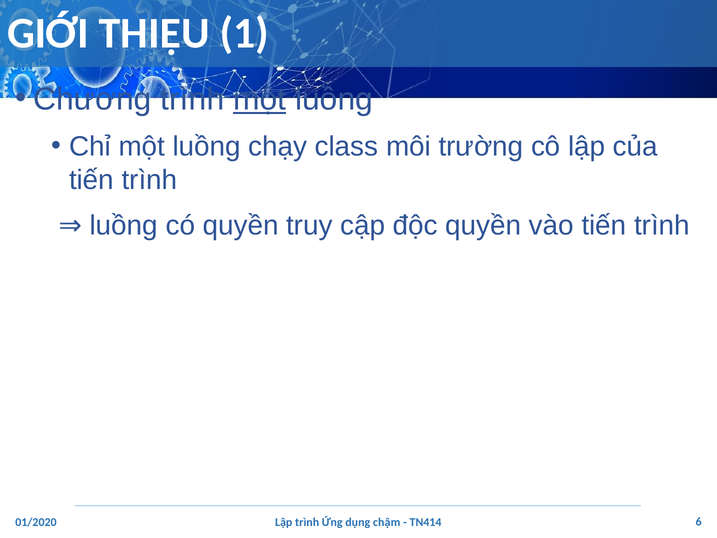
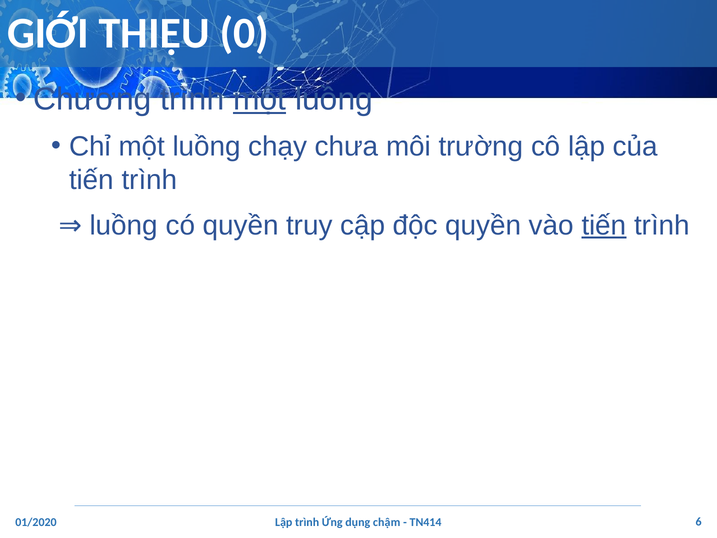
1: 1 -> 0 (244, 33)
class: class -> chưa (347, 147)
tiến underline: none -> present (604, 225)
